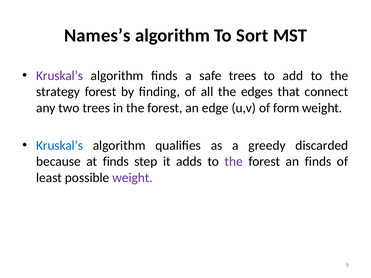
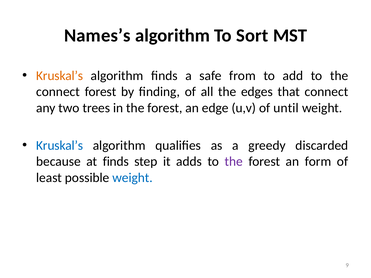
Kruskal’s colour: purple -> orange (60, 76)
safe trees: trees -> from (242, 76)
strategy: strategy -> connect (58, 92)
form: form -> until (286, 108)
an finds: finds -> form (318, 162)
weight colour: purple -> blue (133, 178)
